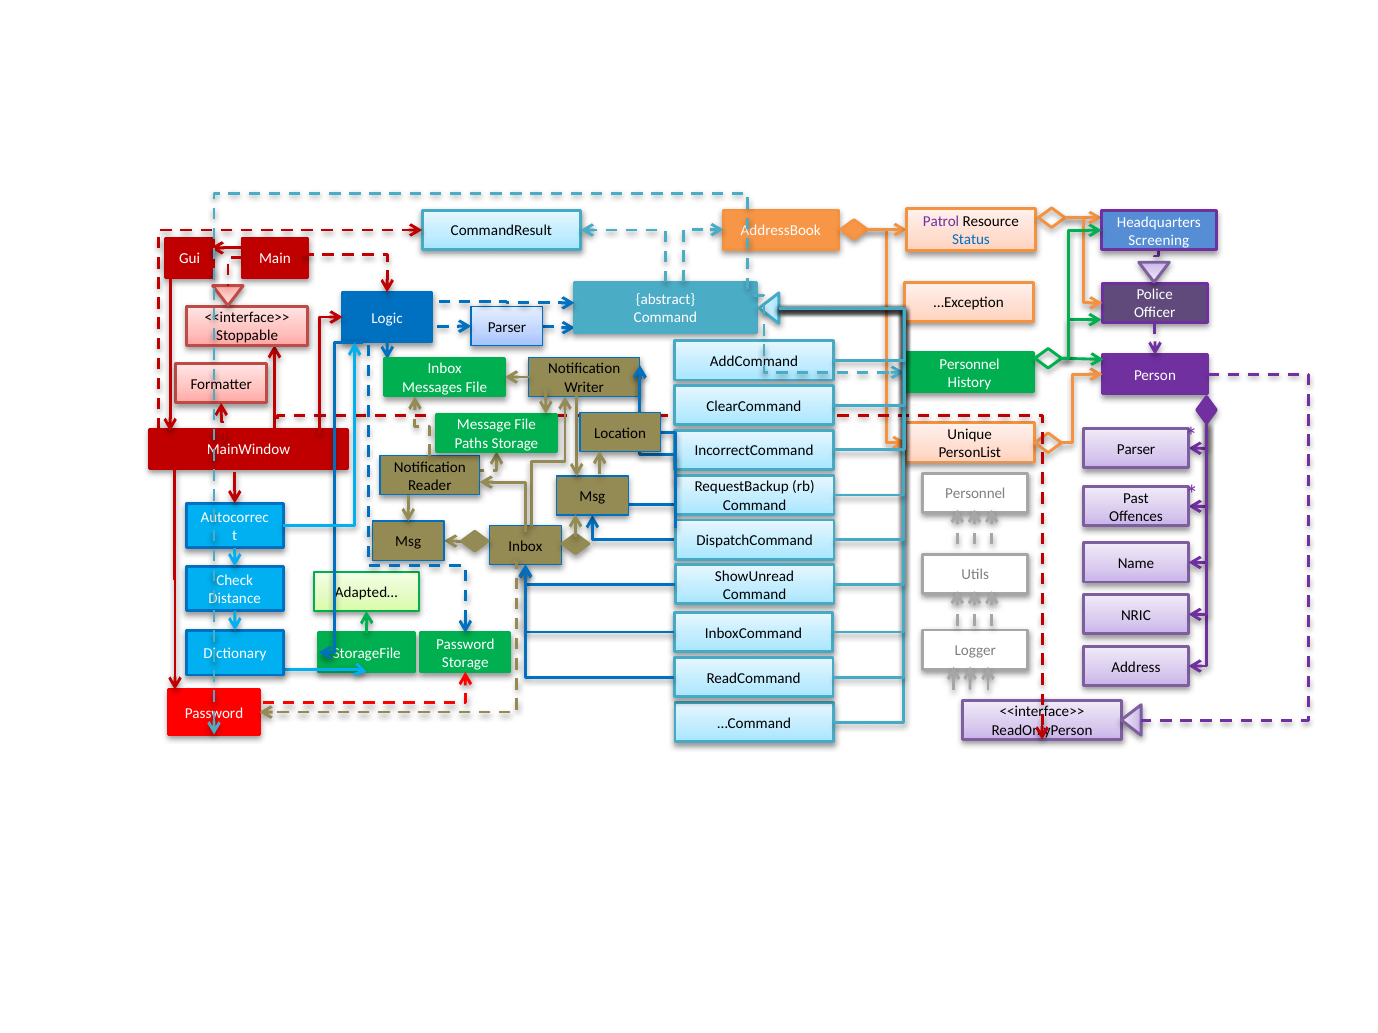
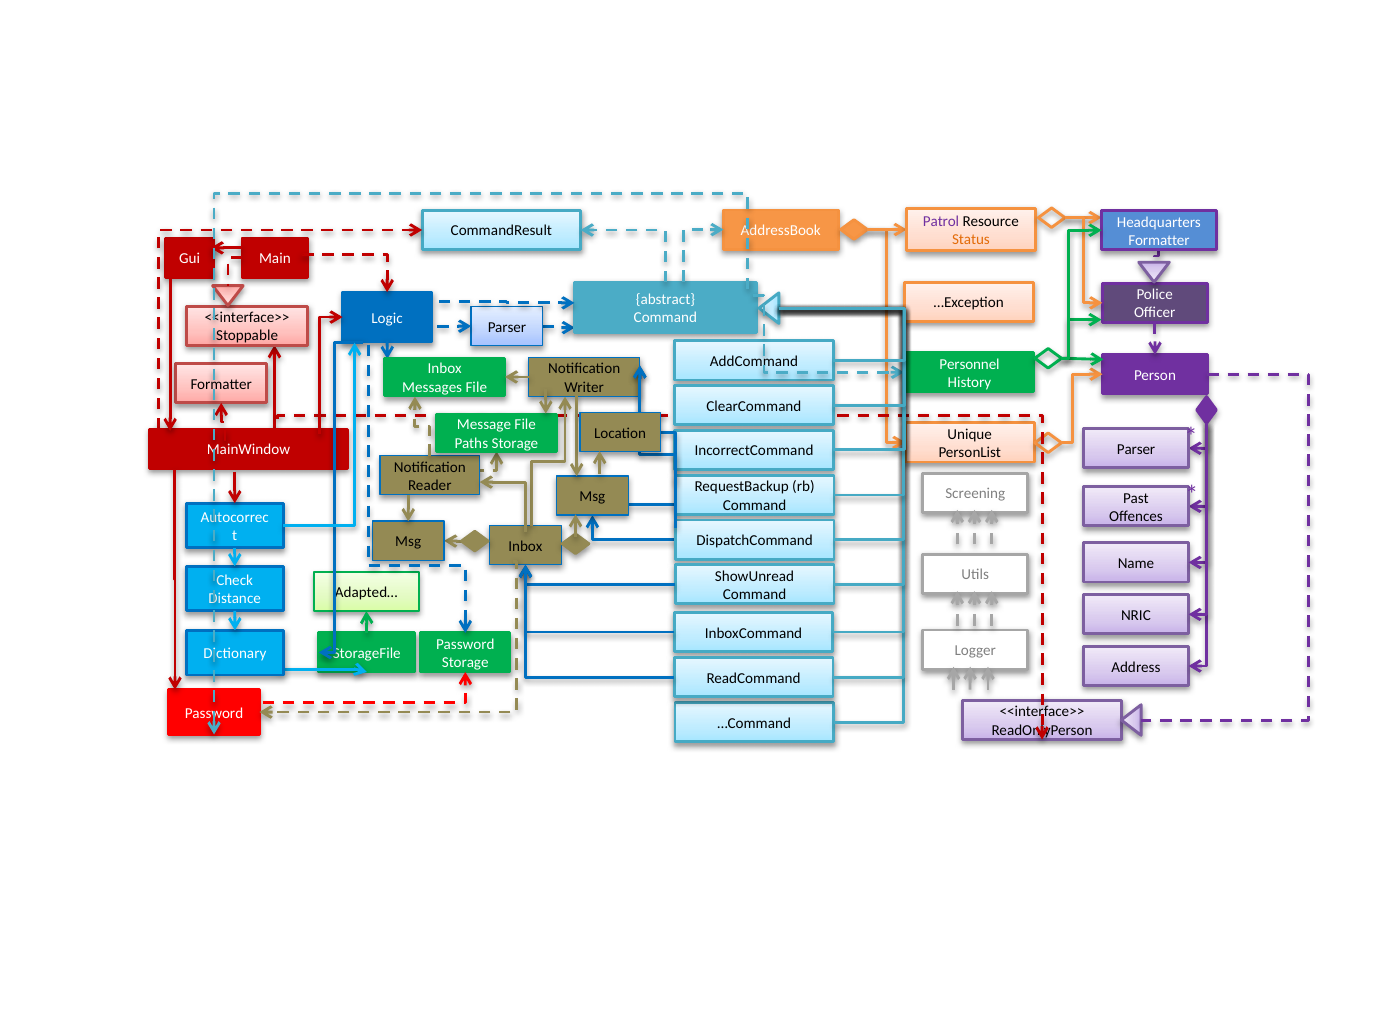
Status colour: blue -> orange (971, 240)
Screening: Screening -> Formatter (1159, 240)
Personnel: Personnel -> Screening (975, 494)
